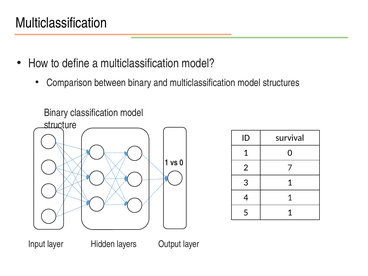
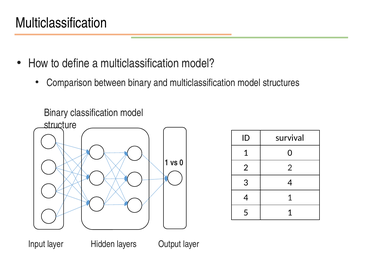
2 7: 7 -> 2 (290, 168)
3 1: 1 -> 4 (290, 183)
